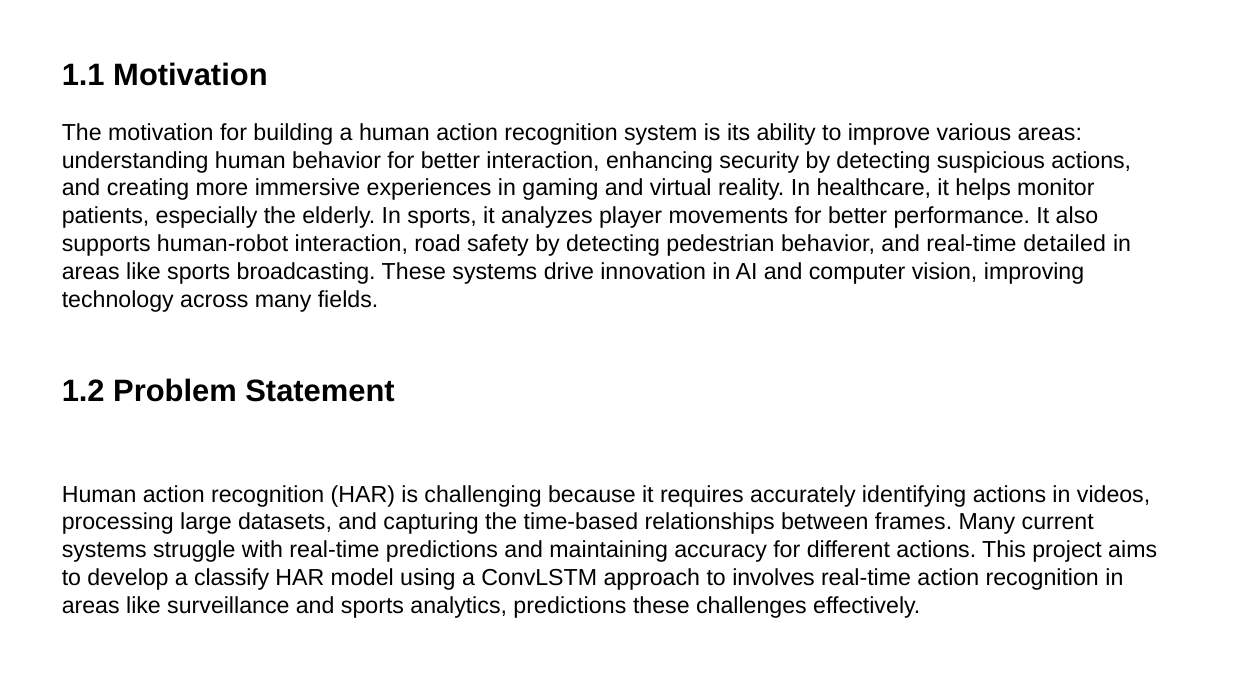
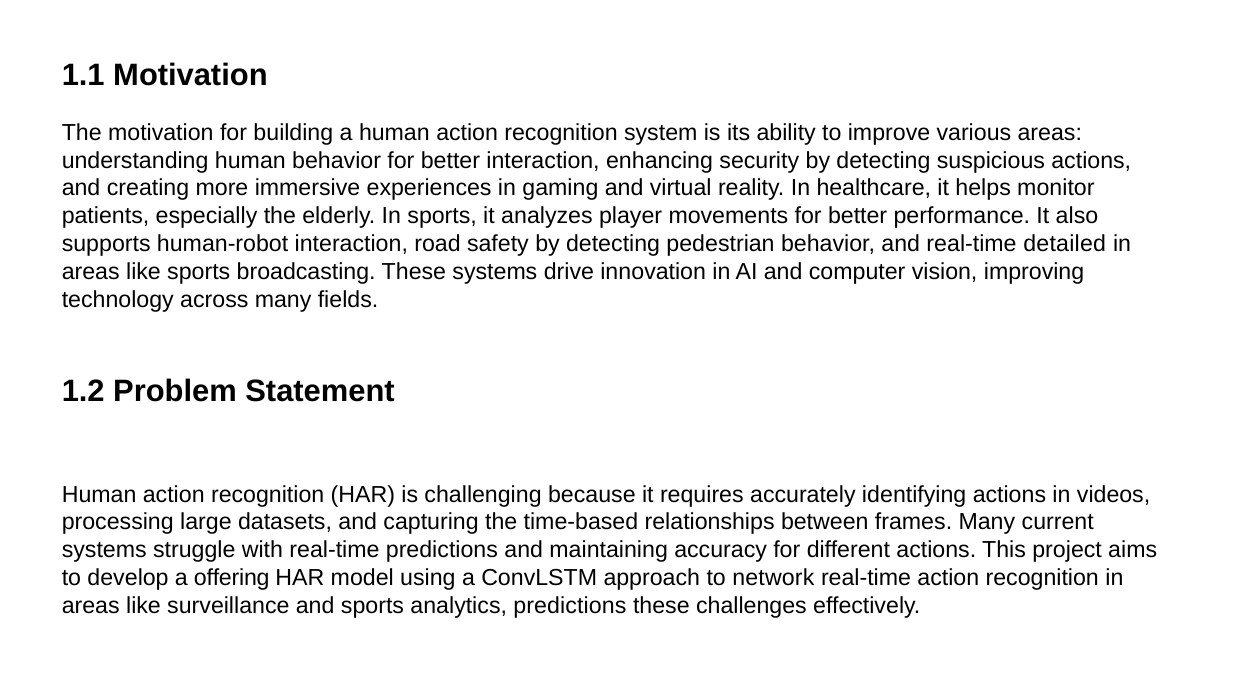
classify: classify -> offering (232, 578)
involves: involves -> network (773, 578)
